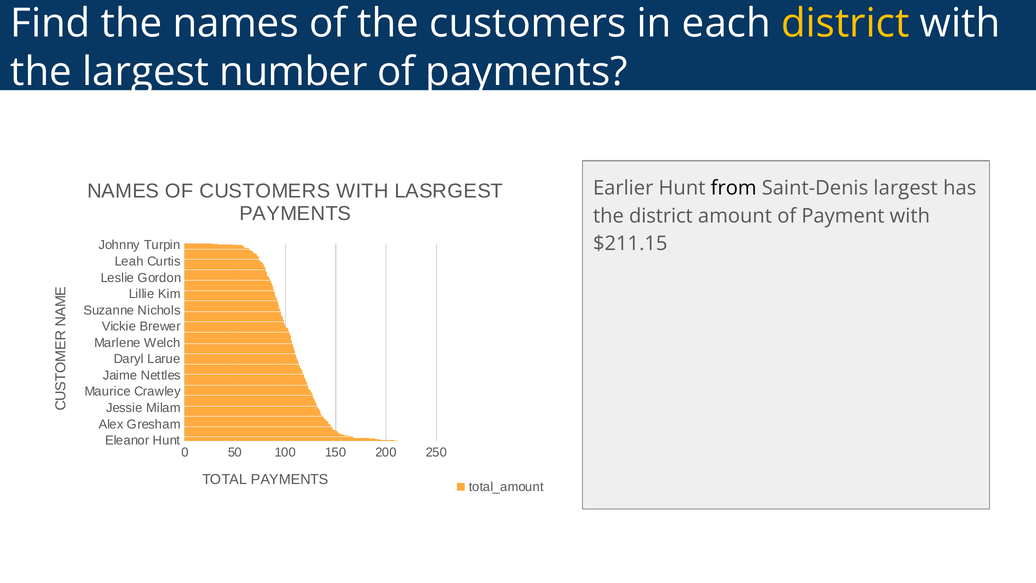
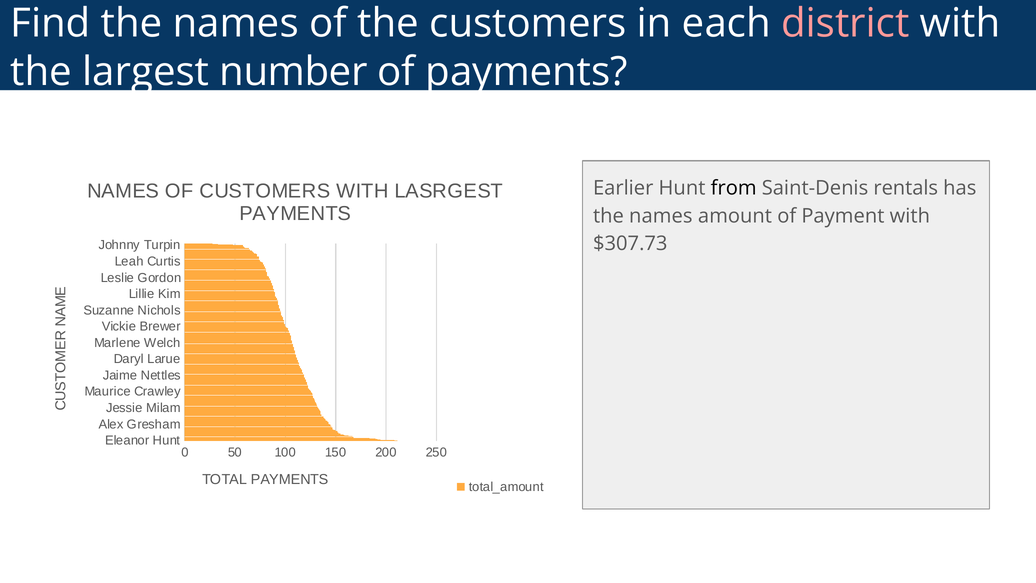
district colour: yellow -> pink (845, 24)
Saint-Denis largest: largest -> rentals (906, 188)
district: district -> names (661, 216)
$211.15: $211.15 -> $307.73 (630, 244)
